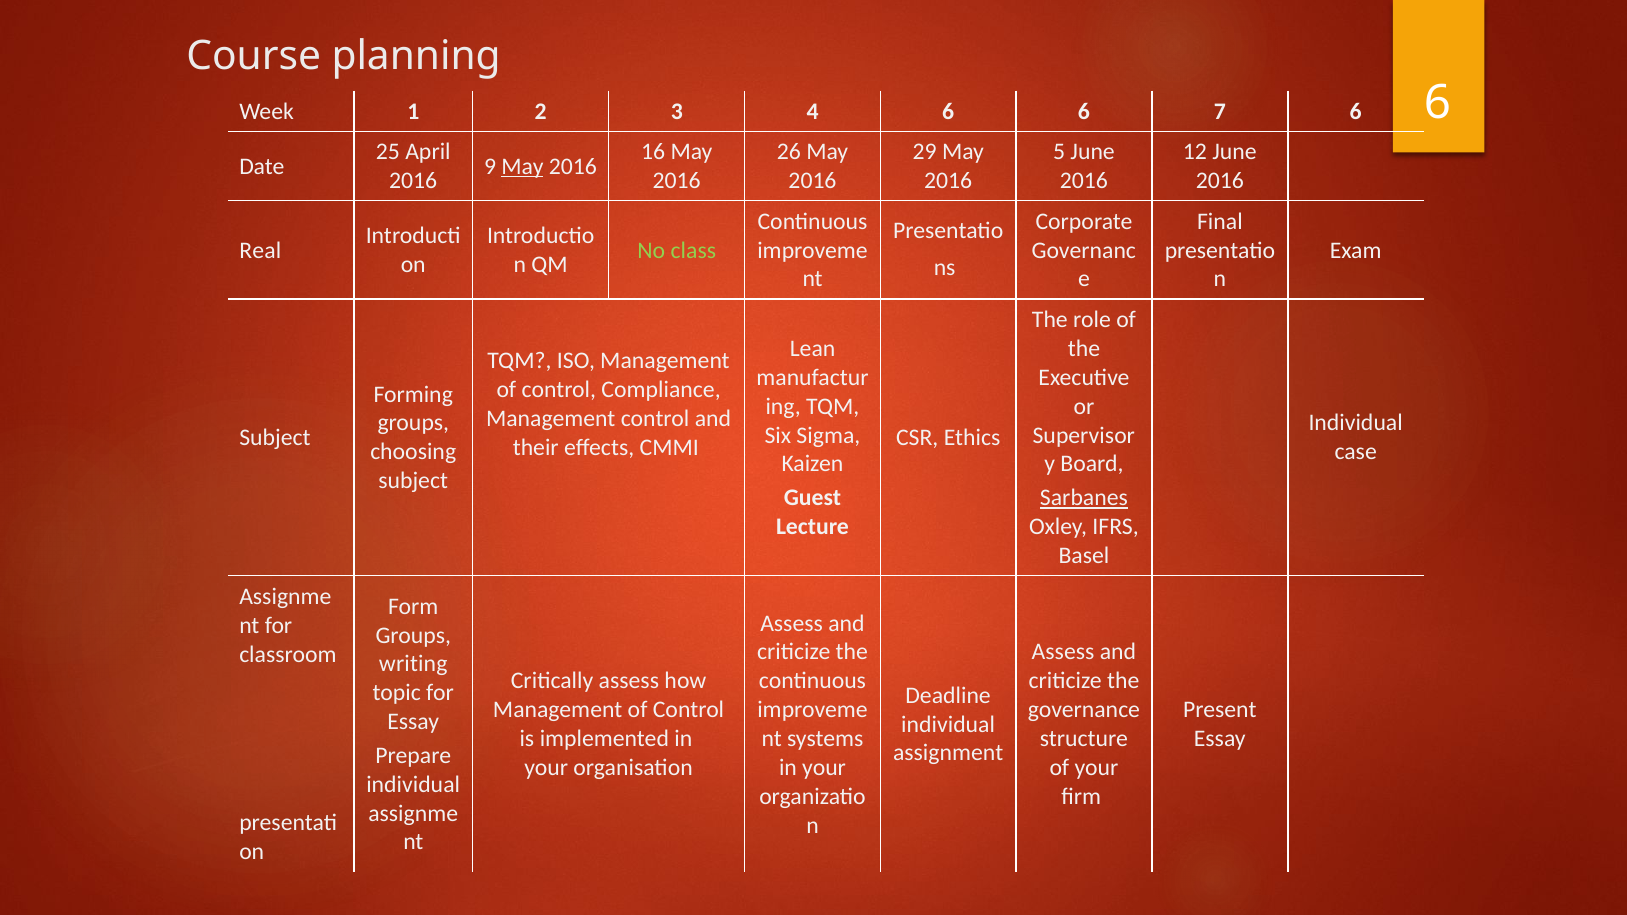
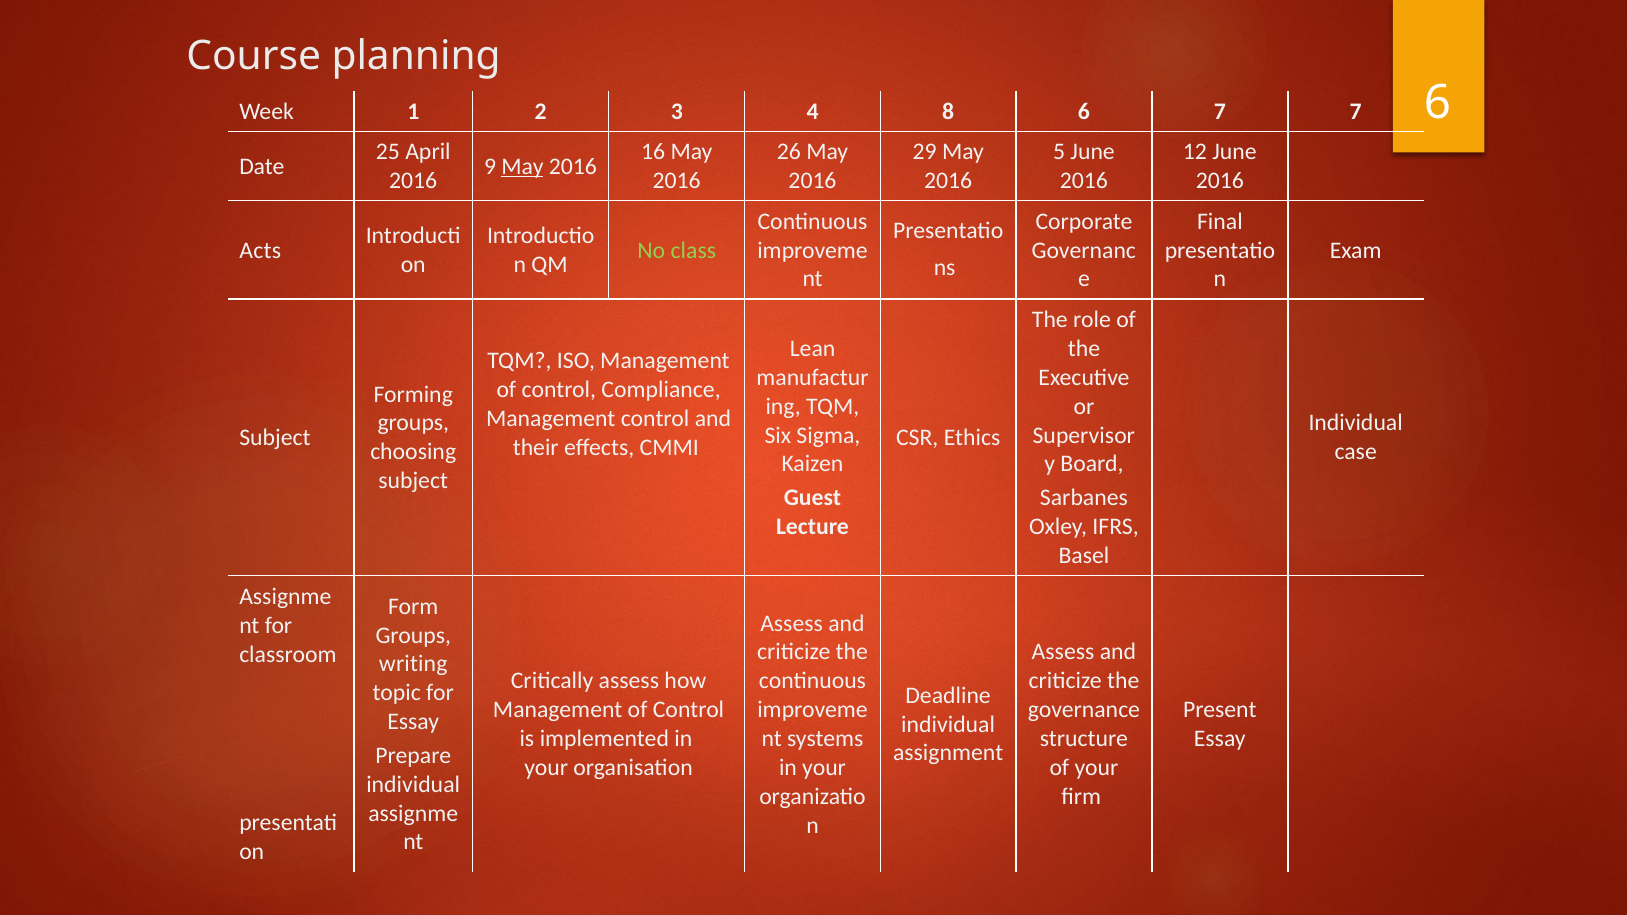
4 6: 6 -> 8 (948, 111)
7 6: 6 -> 7 (1356, 111)
Real: Real -> Acts (260, 250)
Sarbanes underline: present -> none (1084, 498)
